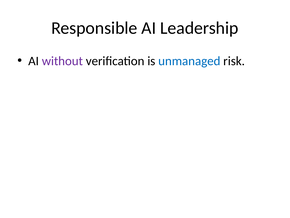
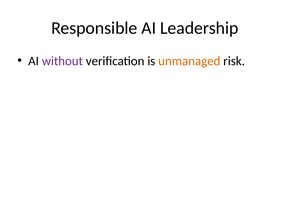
unmanaged colour: blue -> orange (189, 61)
